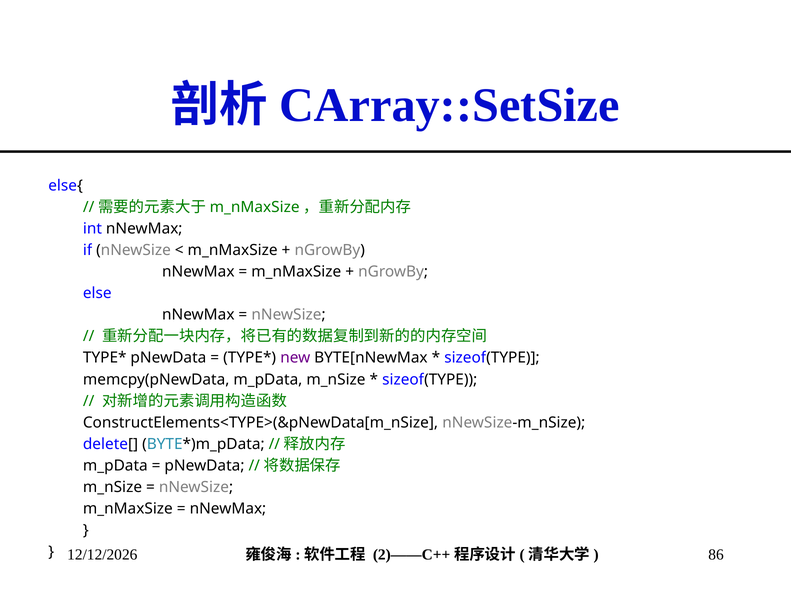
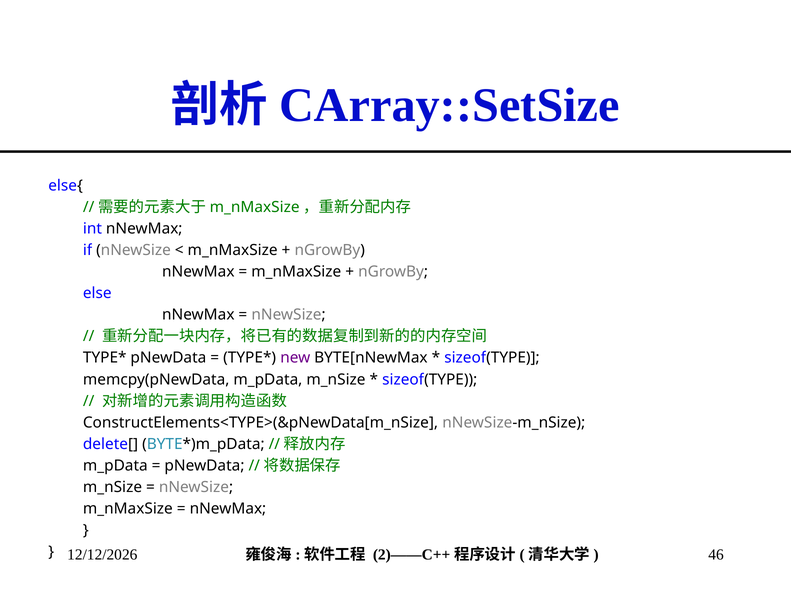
86: 86 -> 46 (716, 555)
